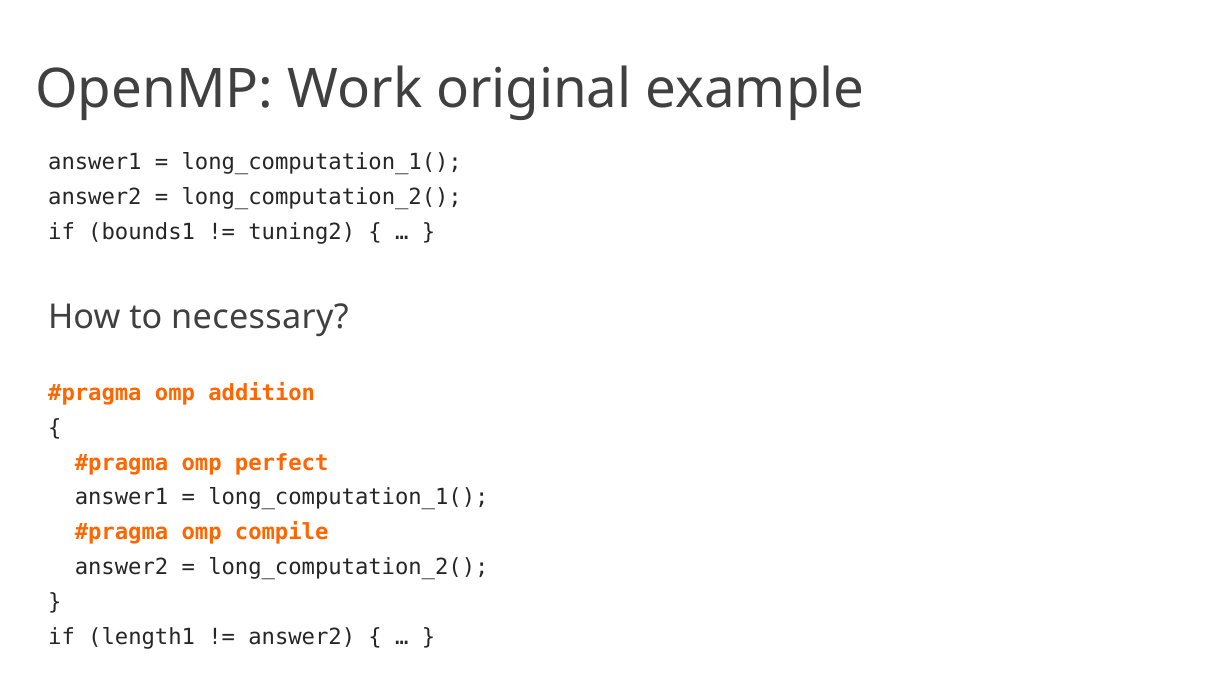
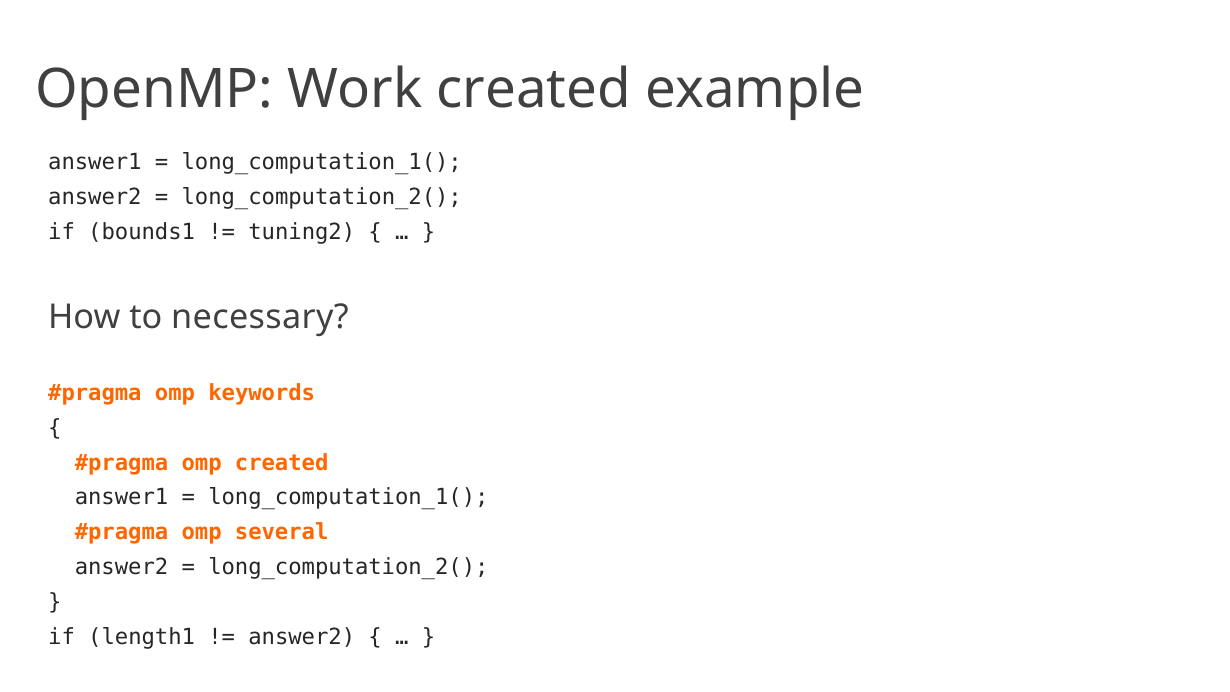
Work original: original -> created (534, 89)
addition: addition -> keywords (262, 393)
omp perfect: perfect -> created (282, 463)
compile: compile -> several (282, 532)
